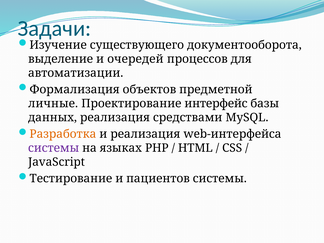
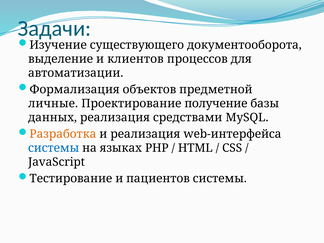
очередей: очередей -> клиентов (135, 59)
интерфейс: интерфейс -> получение (216, 104)
системы colour: purple -> blue (54, 148)
